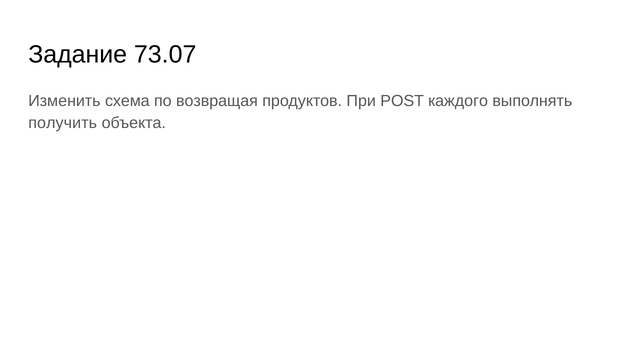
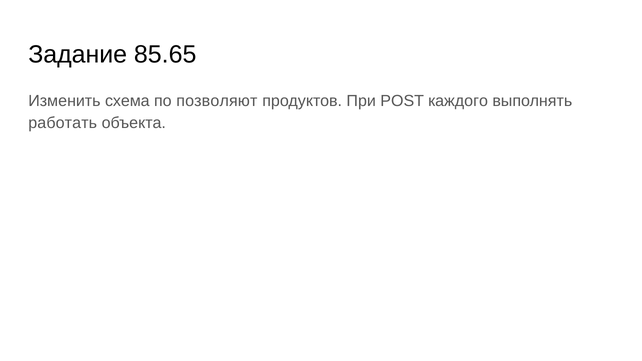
73.07: 73.07 -> 85.65 (165, 54)
возвращая: возвращая -> позволяют (217, 101)
получить: получить -> работать (63, 123)
